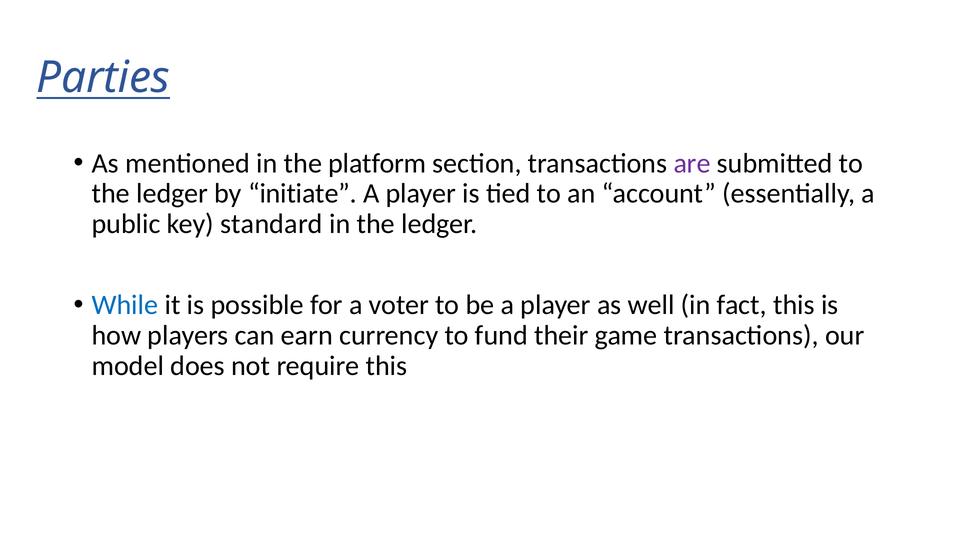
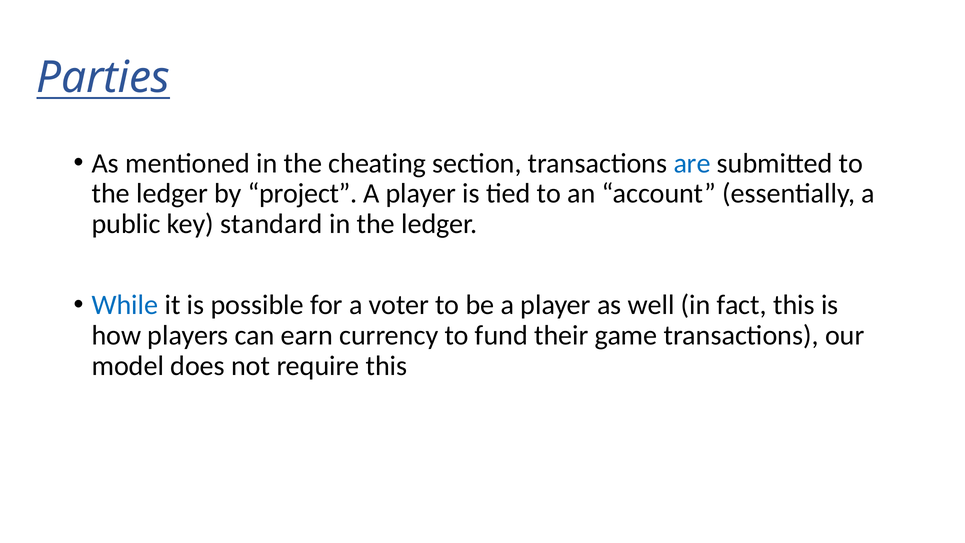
platform: platform -> cheating (377, 163)
are colour: purple -> blue (692, 163)
initiate: initiate -> project (303, 194)
